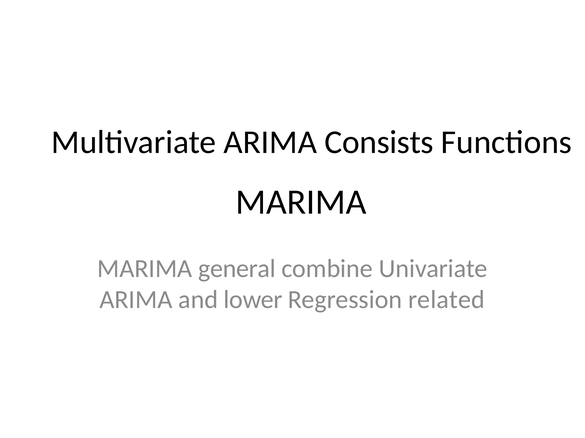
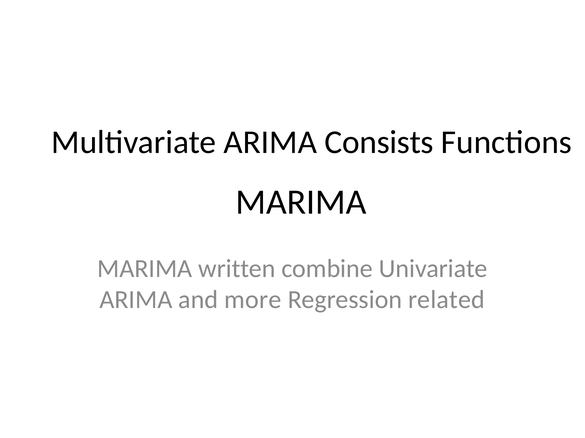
general: general -> written (237, 269)
lower: lower -> more (253, 300)
